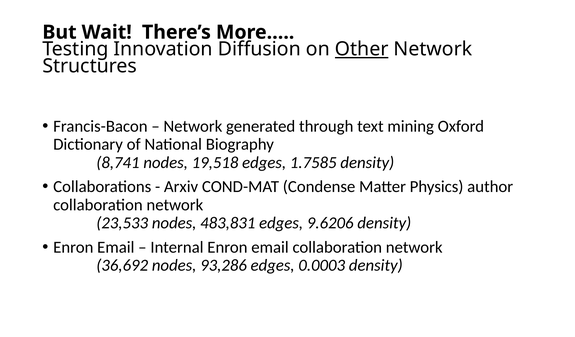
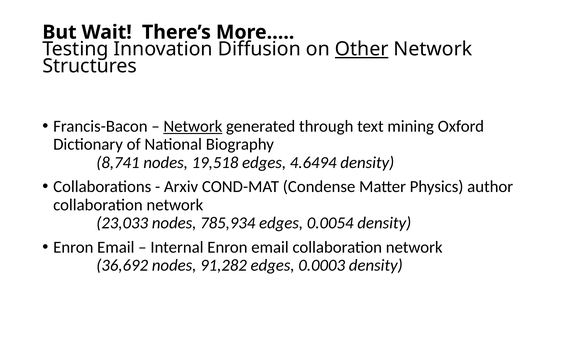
Network underline: none -> present (193, 126)
1.7585: 1.7585 -> 4.6494 (313, 162)
23,533: 23,533 -> 23,033 (122, 223)
483,831: 483,831 -> 785,934 (228, 223)
9.6206: 9.6206 -> 0.0054 (330, 223)
93,286: 93,286 -> 91,282 (224, 265)
